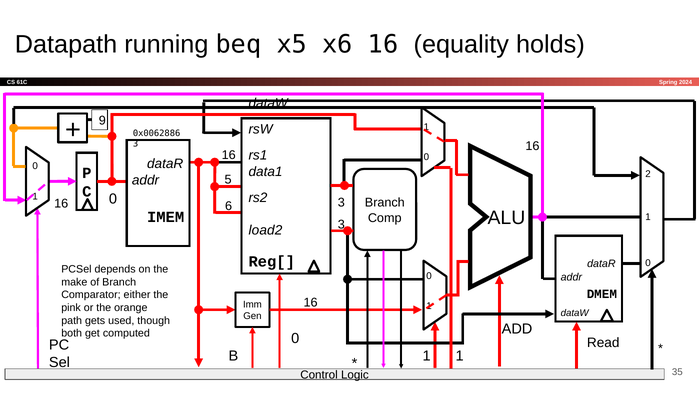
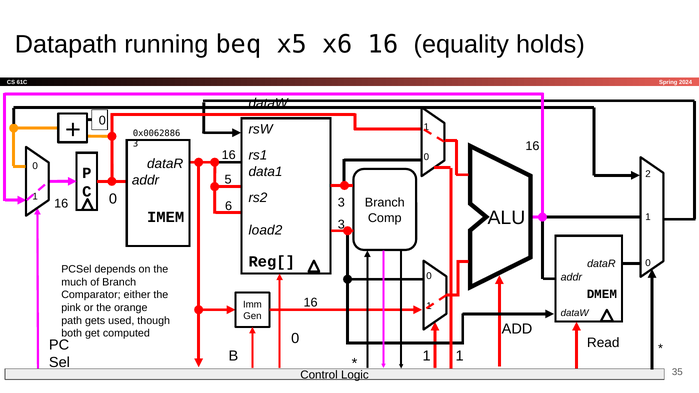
9: 9 -> 0 (102, 121)
make: make -> much (74, 282)
